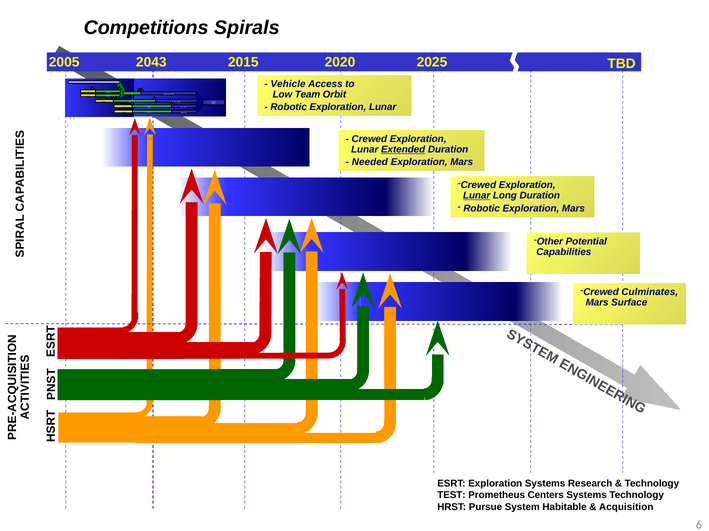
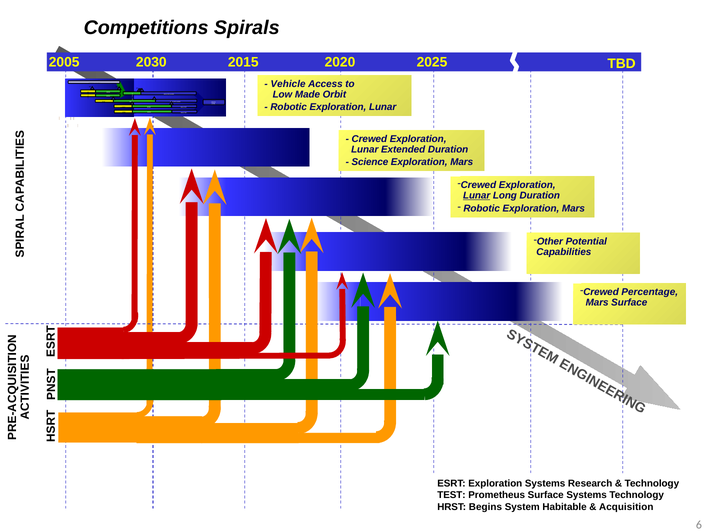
2043: 2043 -> 2030 (151, 62)
Team: Team -> Made (307, 95)
Extended underline: present -> none (403, 150)
Needed: Needed -> Science (370, 162)
Culminates: Culminates -> Percentage (650, 292)
Prometheus Centers: Centers -> Surface (546, 496)
Pursue: Pursue -> Begins (485, 508)
